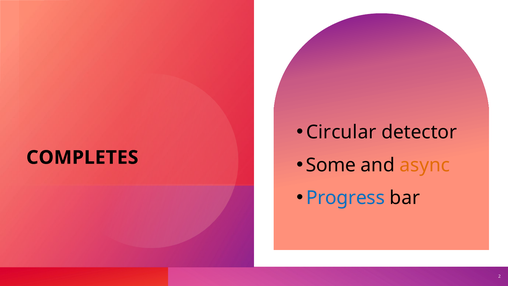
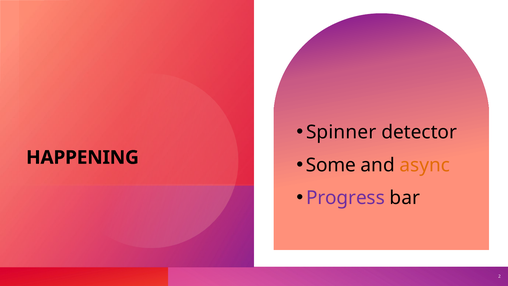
Circular: Circular -> Spinner (341, 132)
COMPLETES: COMPLETES -> HAPPENING (82, 157)
Progress colour: blue -> purple (345, 198)
